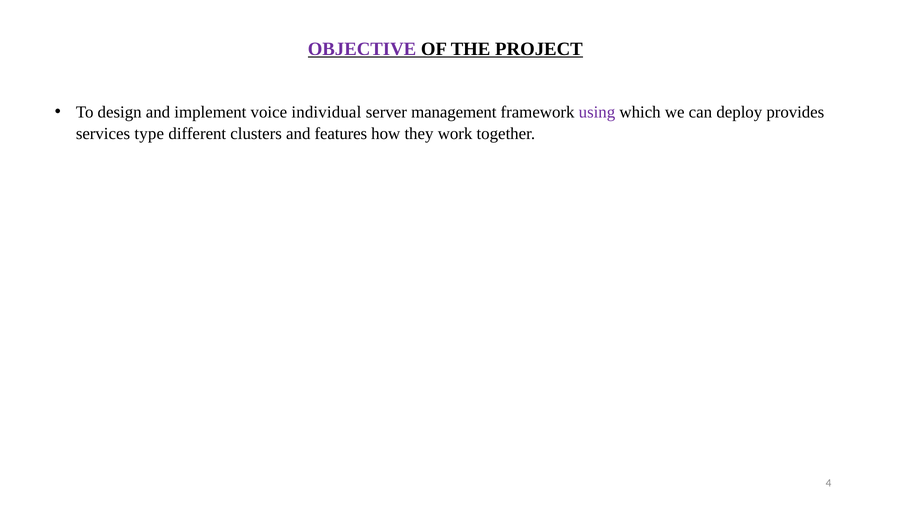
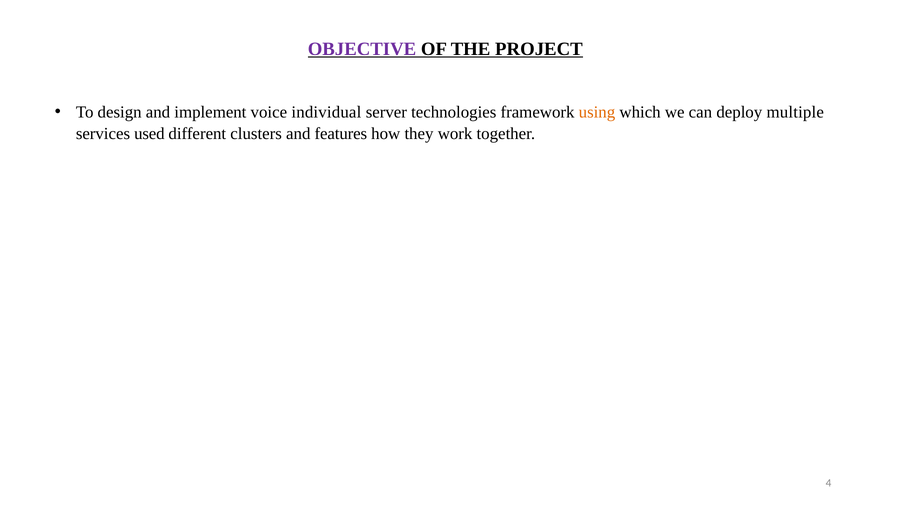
management: management -> technologies (454, 112)
using colour: purple -> orange (597, 112)
provides: provides -> multiple (795, 112)
type: type -> used (149, 134)
